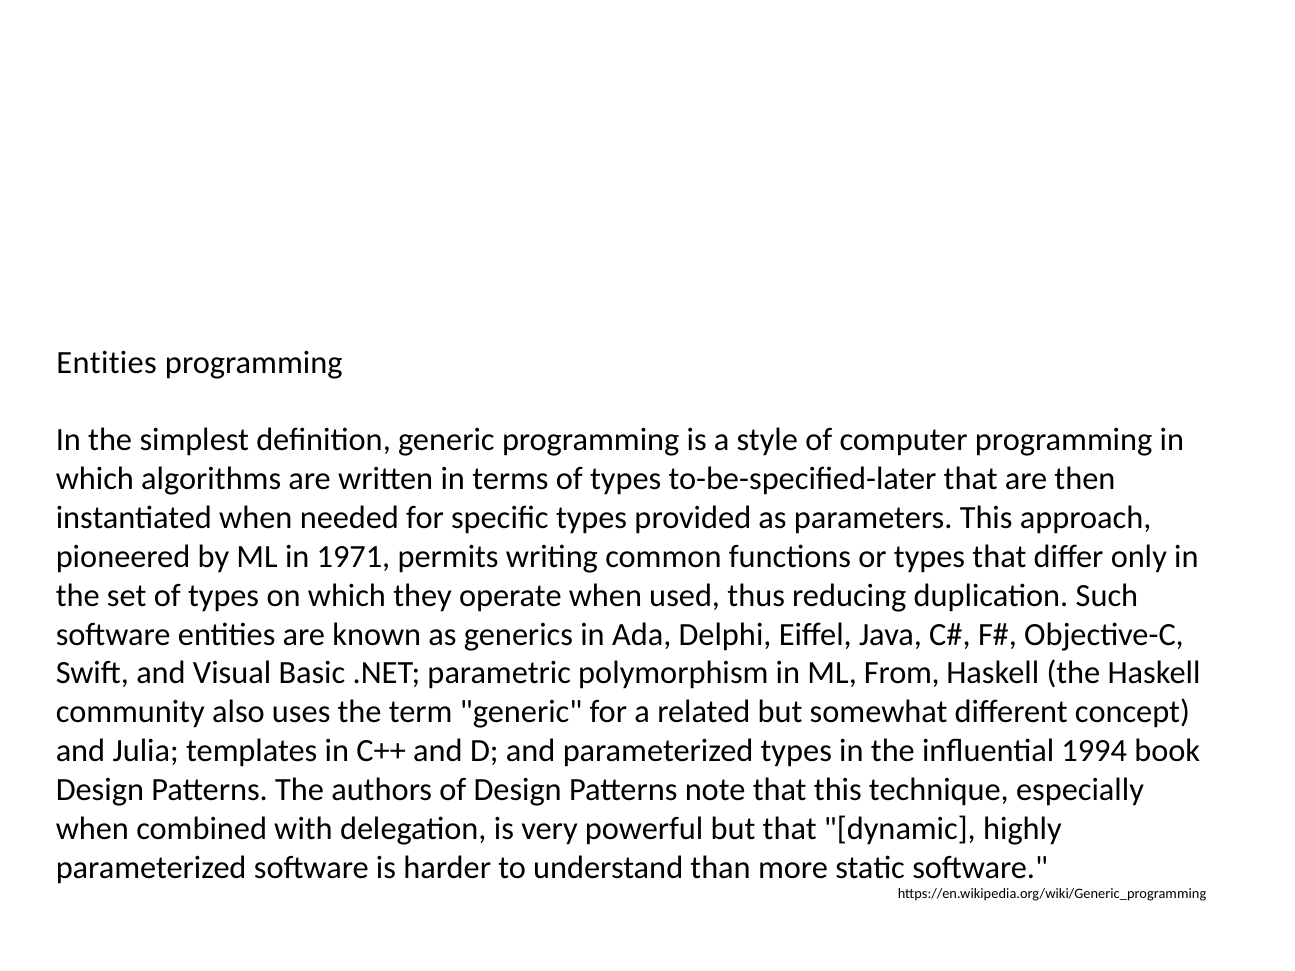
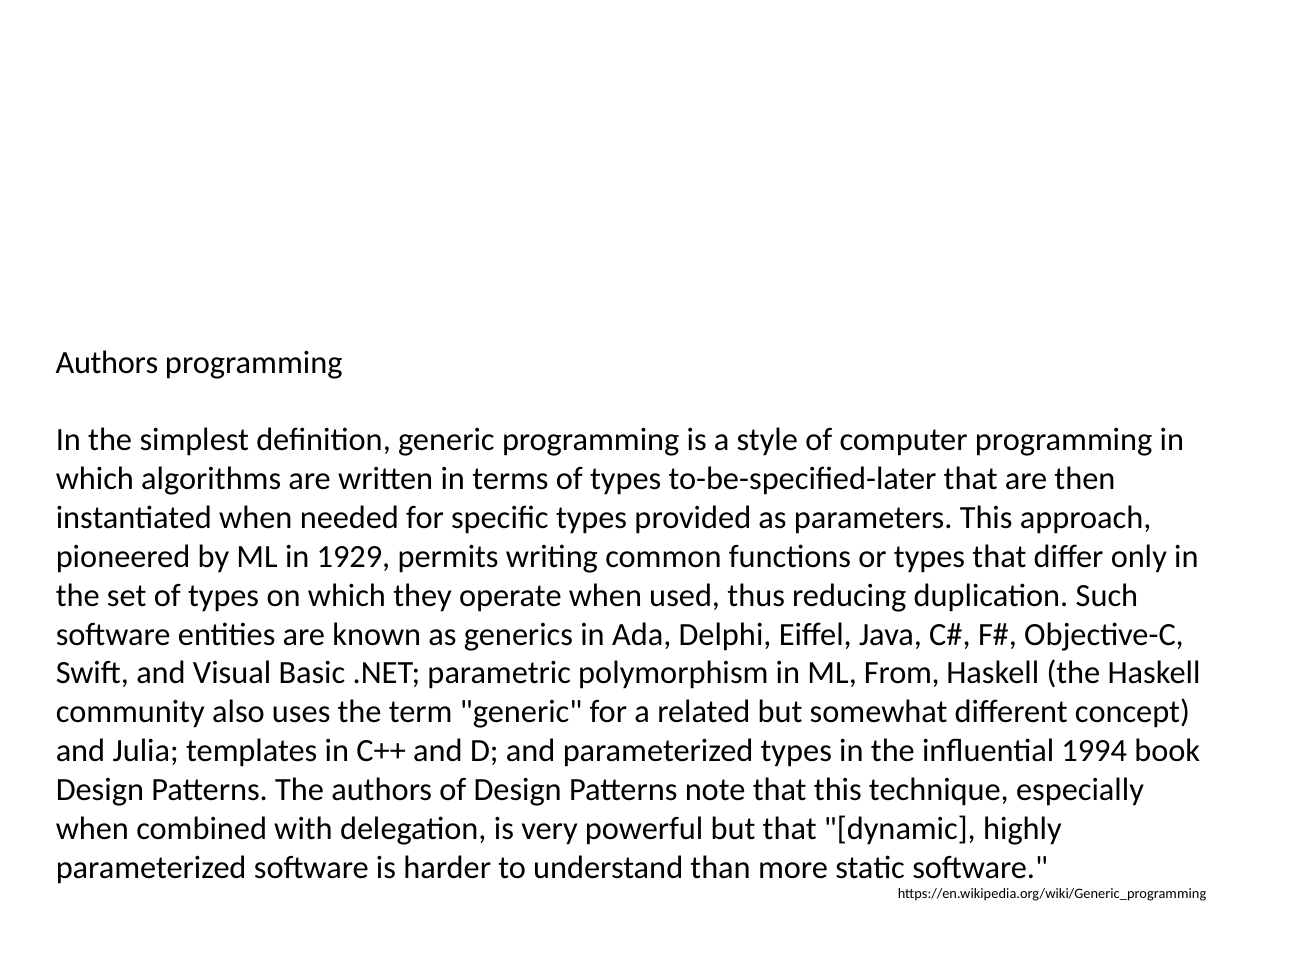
Entities: Entities -> Authors (107, 363)
1971: 1971 -> 1929 (353, 557)
